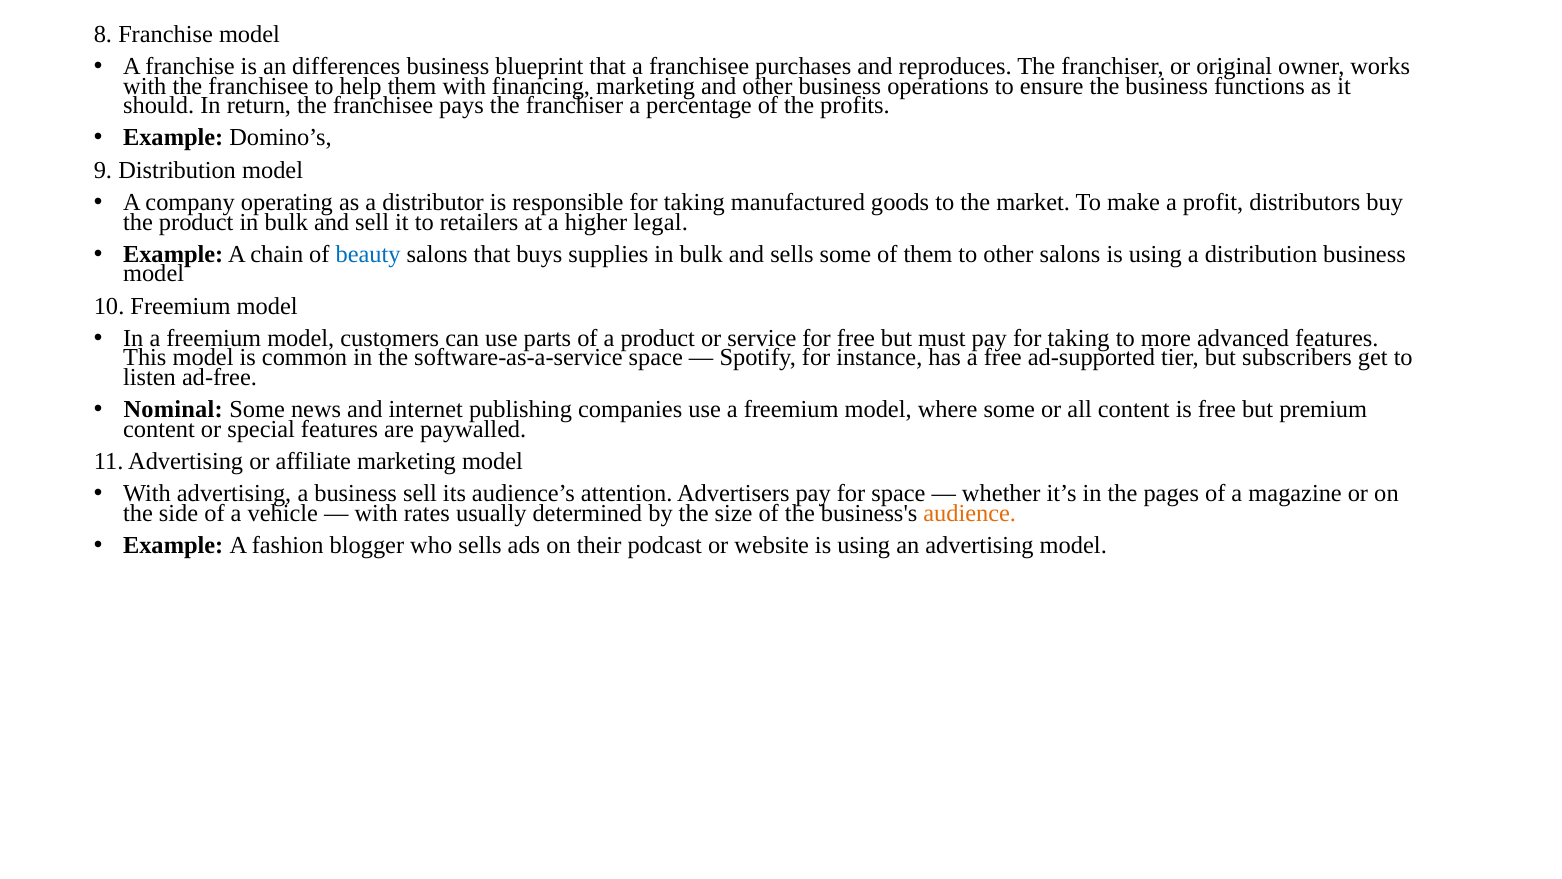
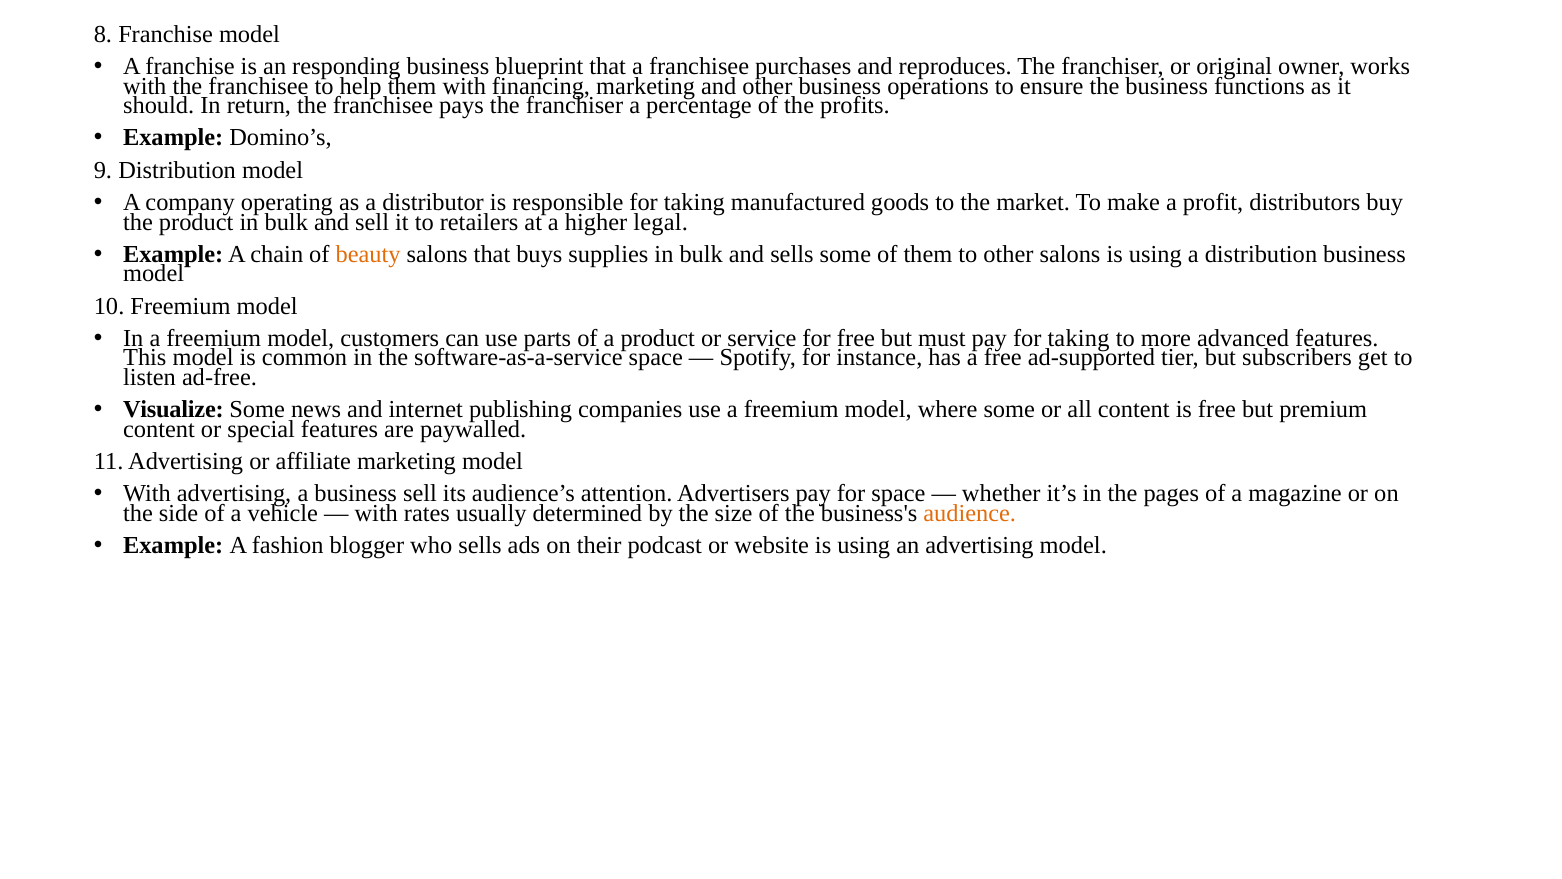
differences: differences -> responding (346, 67)
beauty colour: blue -> orange (368, 254)
Nominal: Nominal -> Visualize (173, 410)
